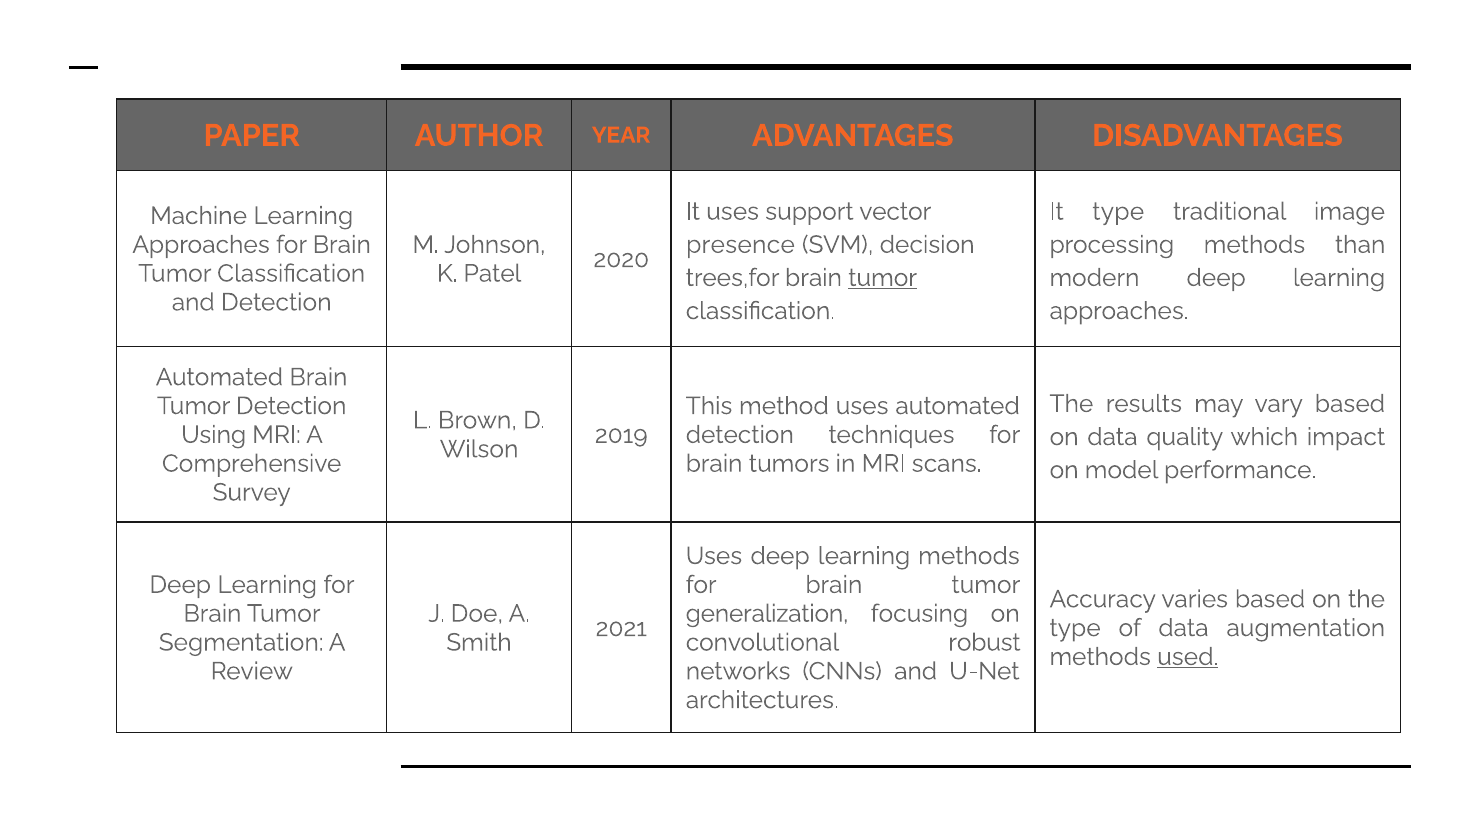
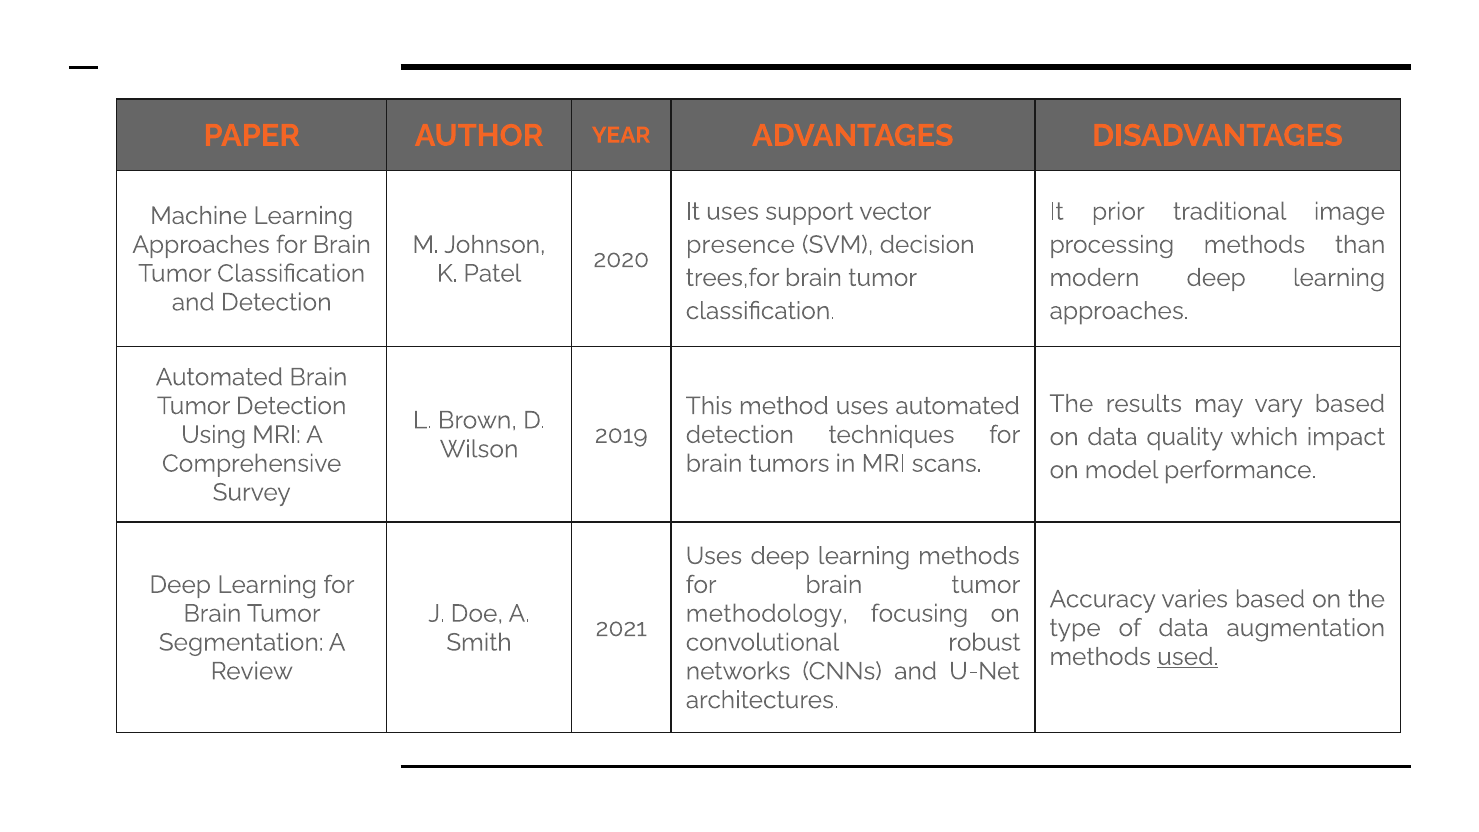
It type: type -> prior (1118, 212)
tumor underline: present -> none (883, 278)
generalization: generalization -> methodology (767, 614)
